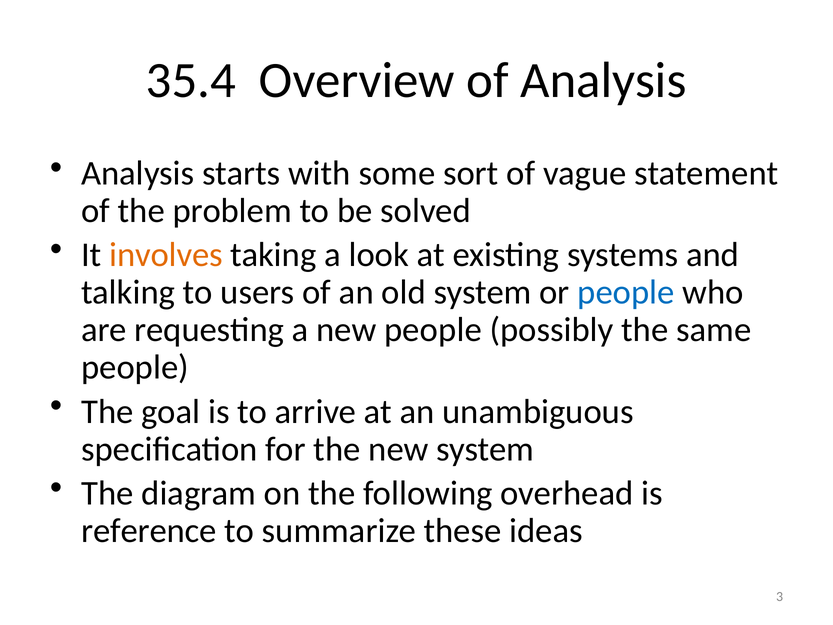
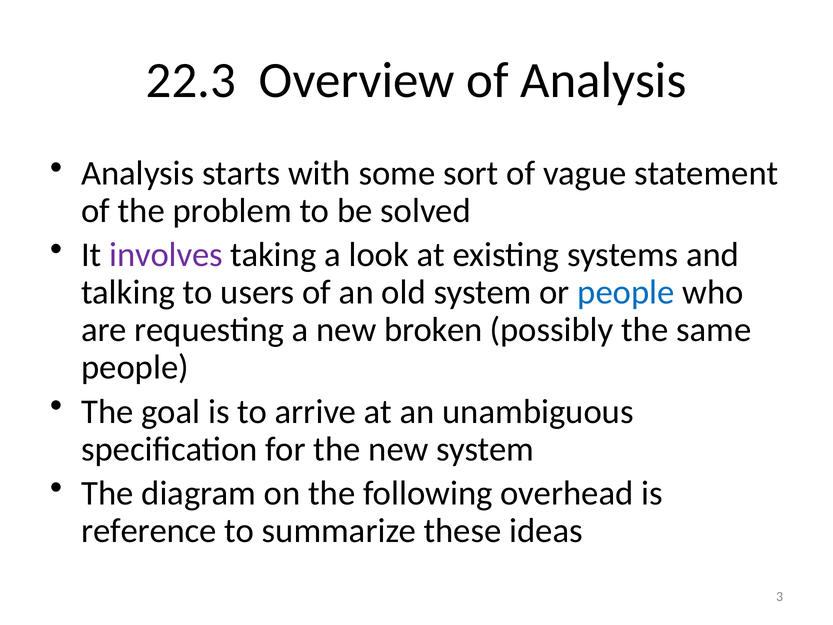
35.4: 35.4 -> 22.3 (191, 81)
involves colour: orange -> purple (166, 255)
new people: people -> broken (433, 330)
